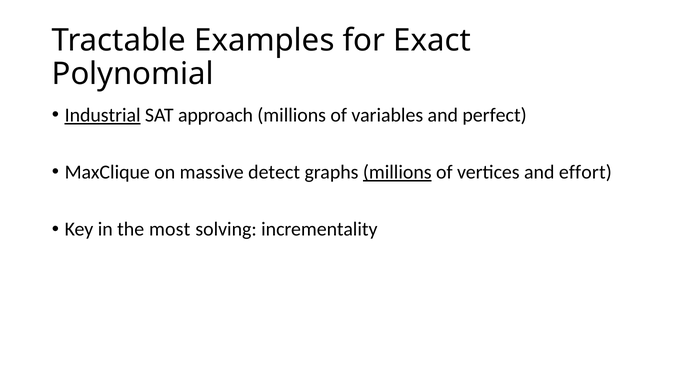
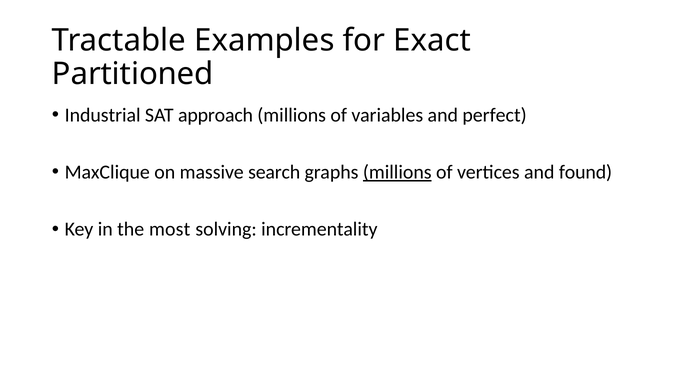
Polynomial: Polynomial -> Partitioned (133, 74)
Industrial underline: present -> none (103, 115)
detect: detect -> search (274, 172)
effort: effort -> found (585, 172)
